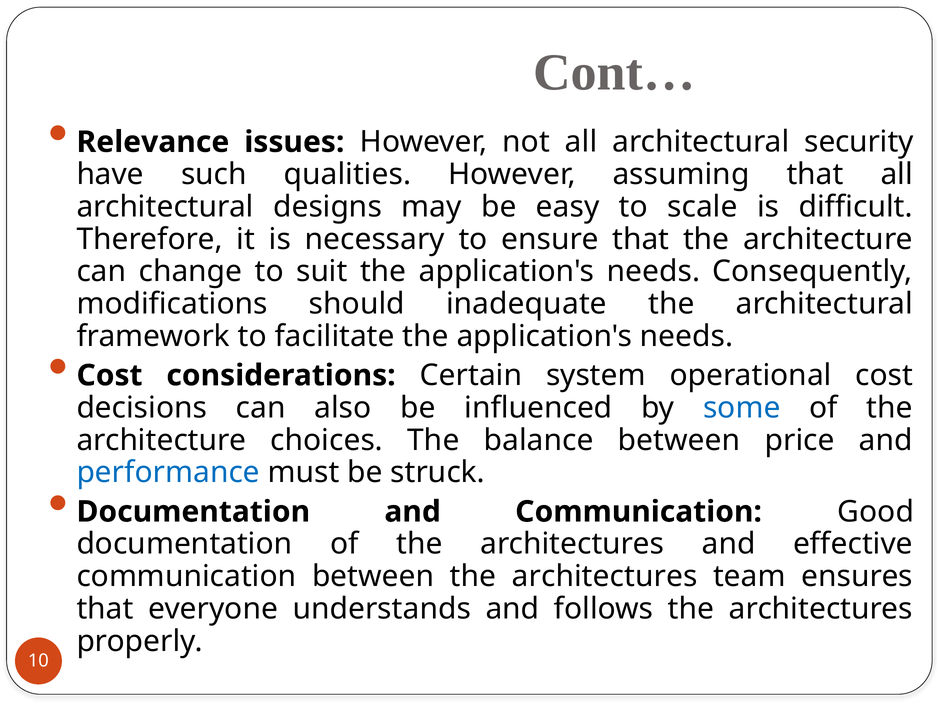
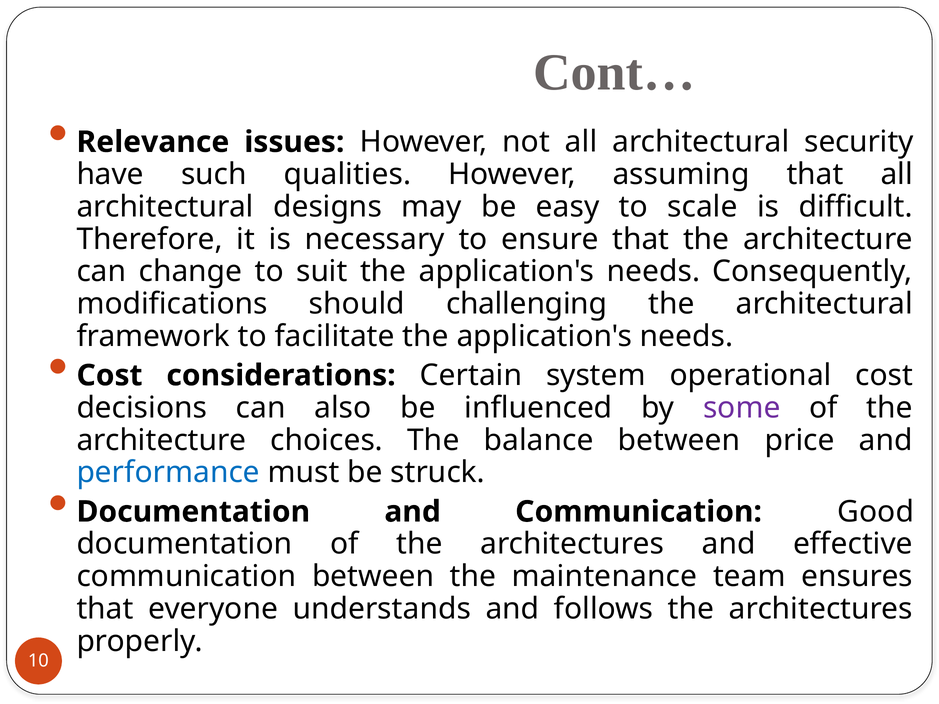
inadequate: inadequate -> challenging (527, 304)
some colour: blue -> purple (742, 408)
between the architectures: architectures -> maintenance (605, 577)
